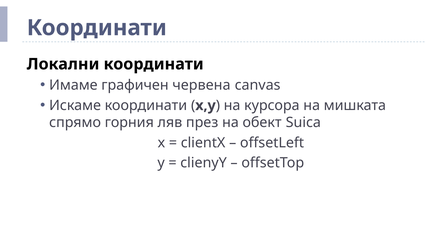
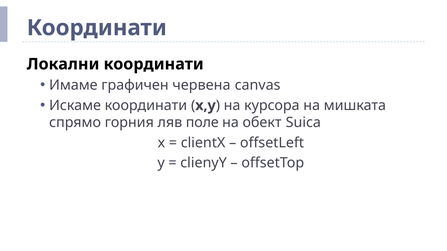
през: през -> поле (202, 123)
